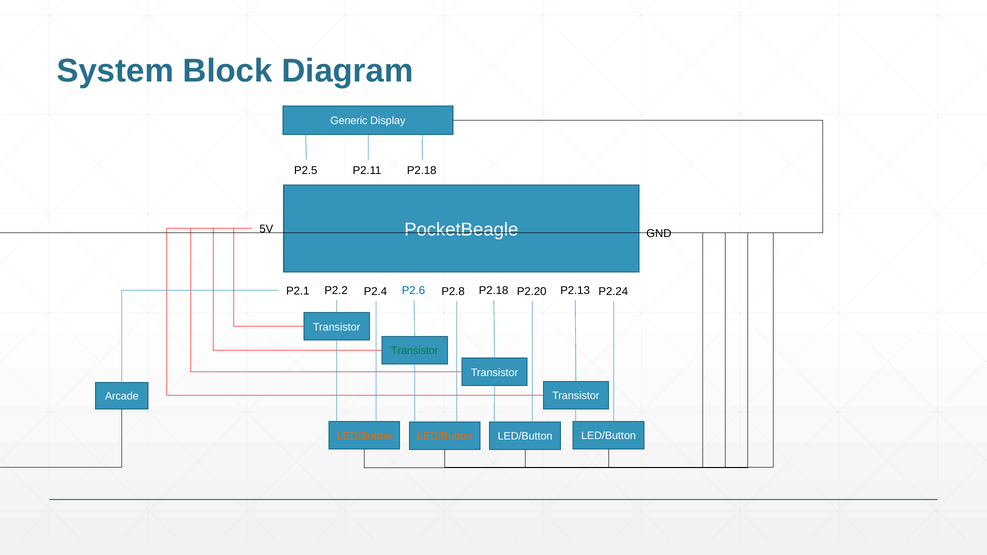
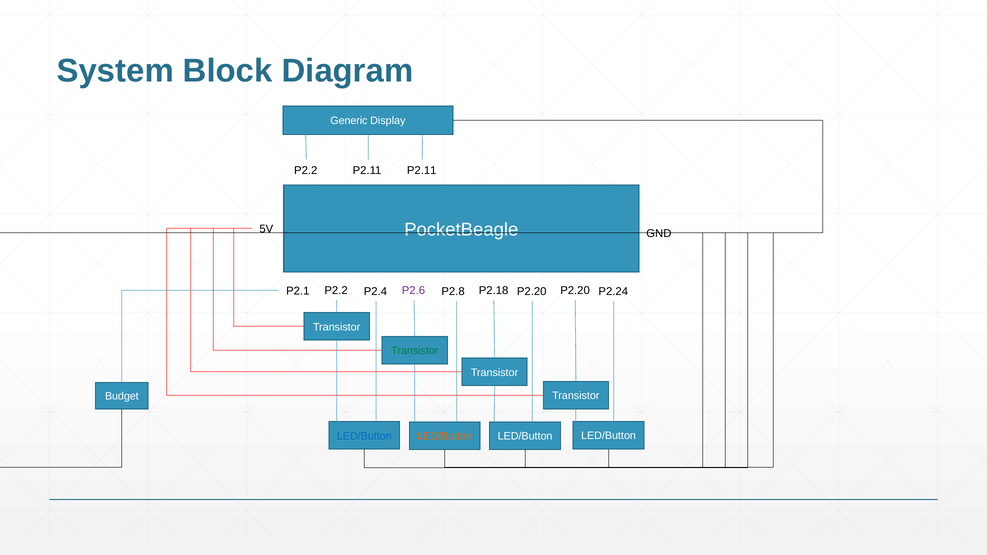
P2.5: P2.5 -> P2.2 (306, 171)
P2.11 P2.18: P2.18 -> P2.11 (422, 171)
P2.20 P2.13: P2.13 -> P2.20 (575, 291)
P2.6 colour: blue -> purple (413, 291)
Arcade: Arcade -> Budget (122, 396)
LED/Button colour: orange -> blue (364, 436)
